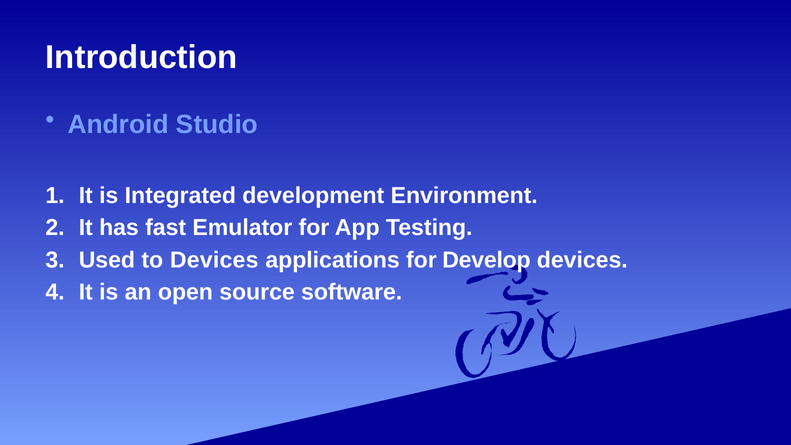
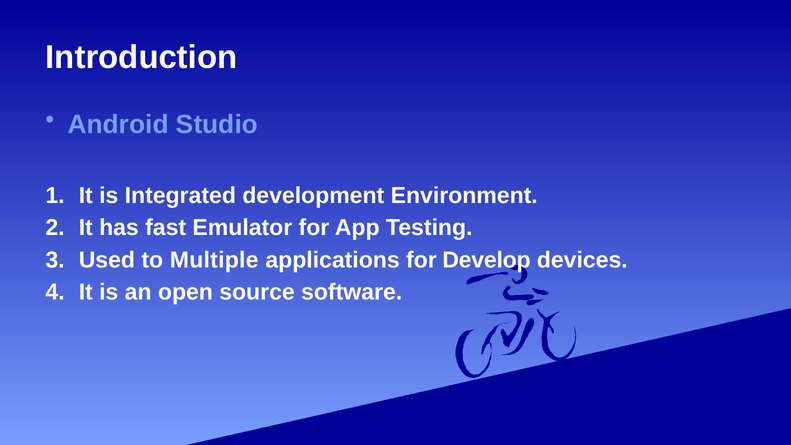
to Devices: Devices -> Multiple (214, 260)
